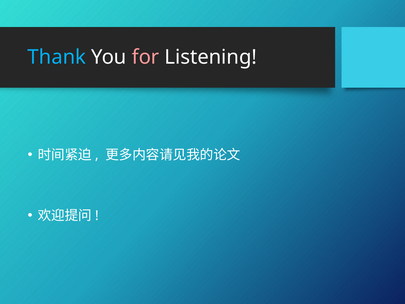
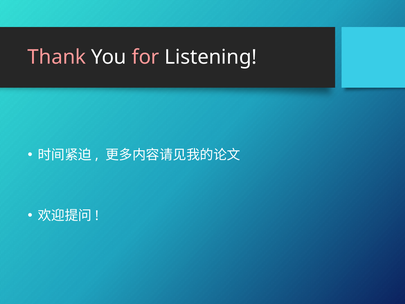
Thank colour: light blue -> pink (57, 57)
